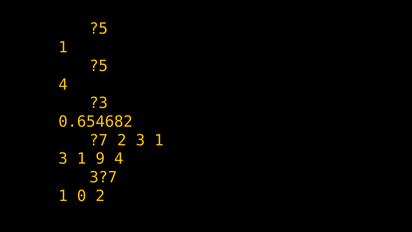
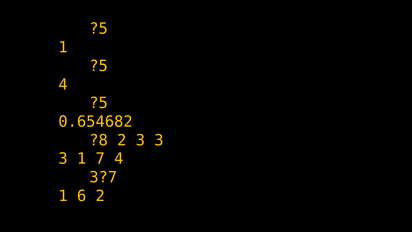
?3: ?3 -> ?5 (99, 103)
?7: ?7 -> ?8 (99, 140)
2 3 1: 1 -> 3 (159, 140)
9: 9 -> 7 (100, 159)
0: 0 -> 6 (82, 196)
